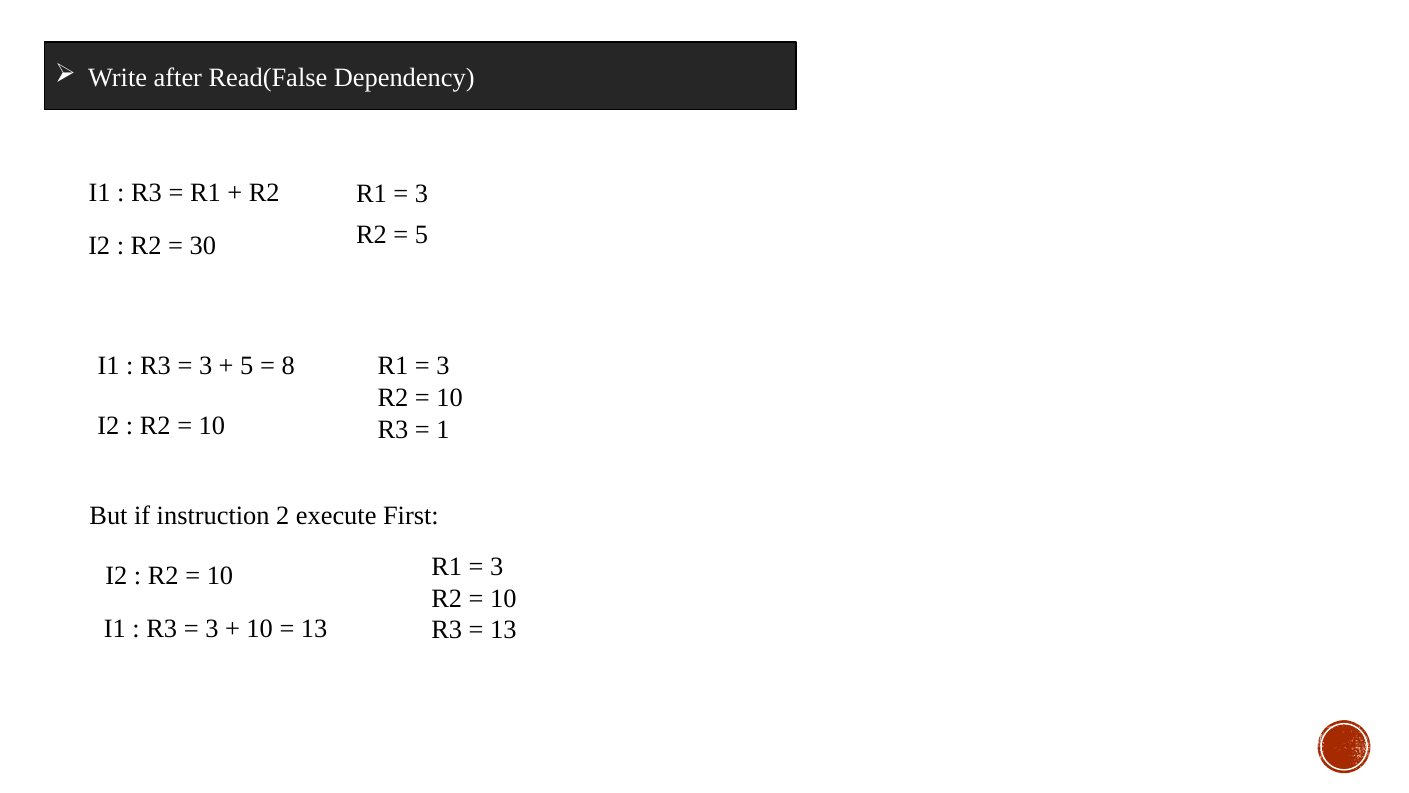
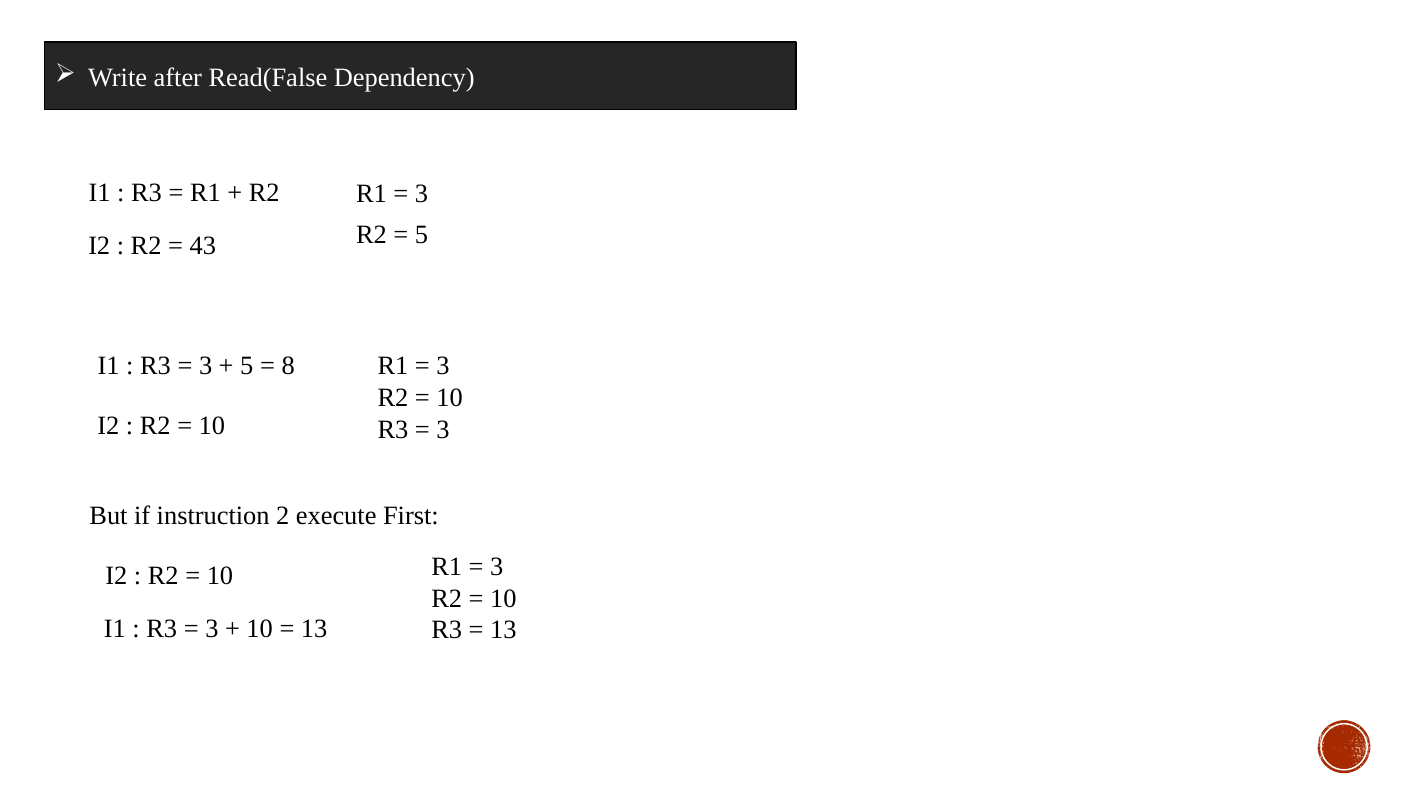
30: 30 -> 43 (203, 245)
1: 1 -> 3 (443, 429)
